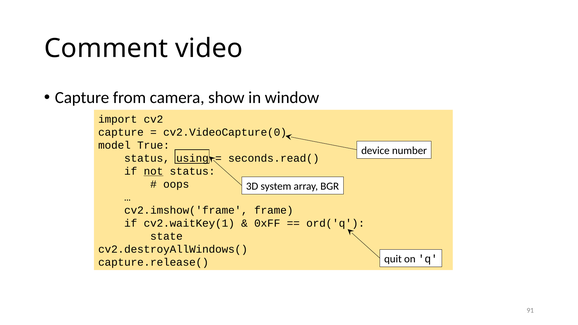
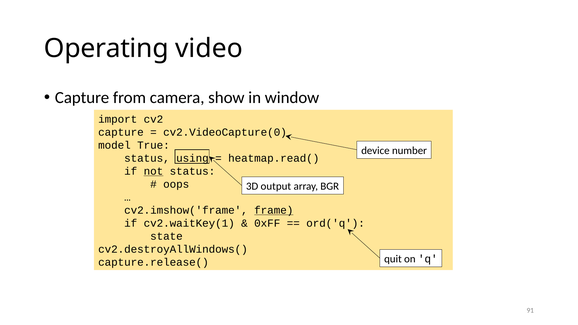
Comment: Comment -> Operating (106, 49)
seconds.read(: seconds.read( -> heatmap.read( (274, 158)
system: system -> output (276, 186)
frame underline: none -> present (274, 210)
